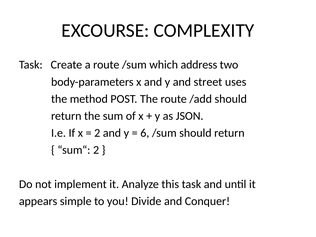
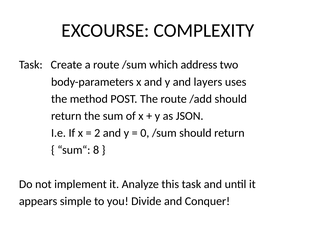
street: street -> layers (208, 82)
6: 6 -> 0 (145, 133)
sum“ 2: 2 -> 8 (96, 150)
